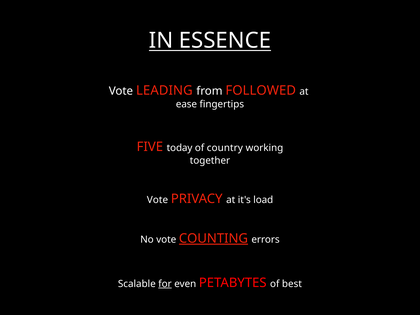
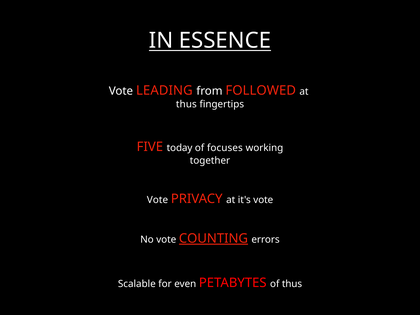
ease: ease -> thus (186, 104)
country: country -> focuses (225, 148)
it's load: load -> vote (263, 200)
for underline: present -> none (165, 284)
of best: best -> thus (292, 284)
